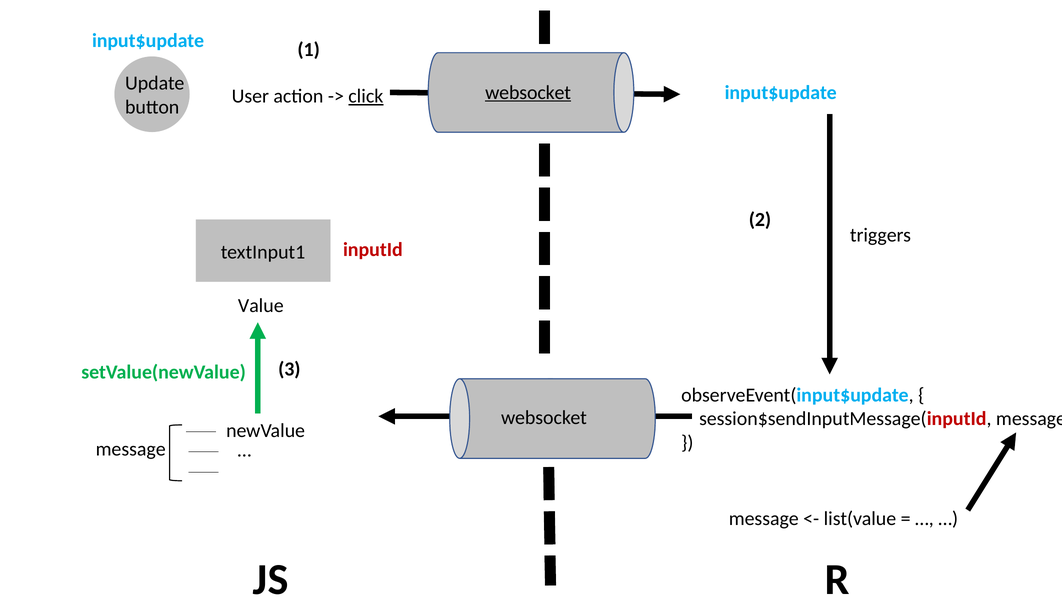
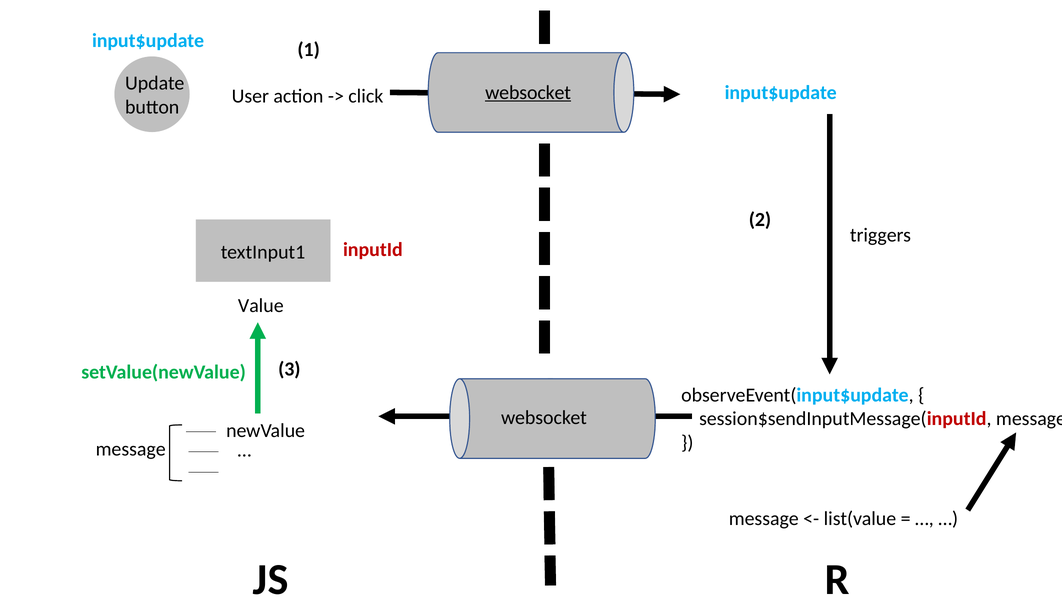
click underline: present -> none (366, 96)
